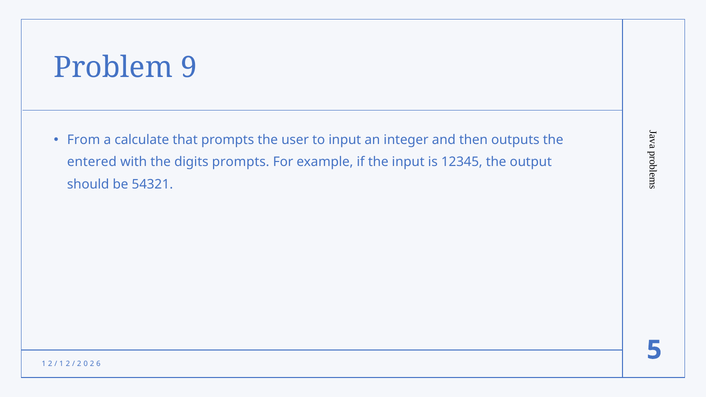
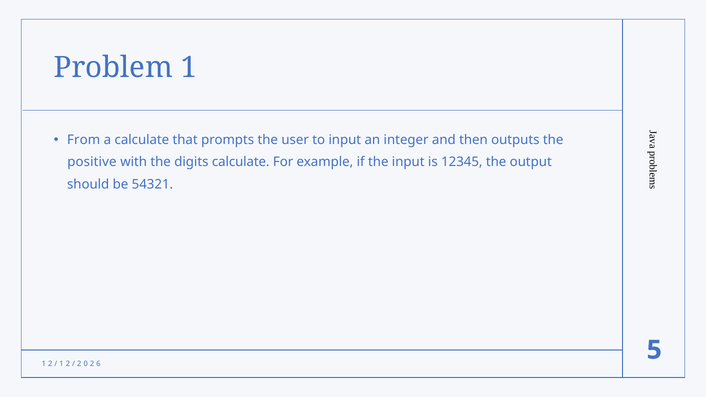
Problem 9: 9 -> 1 (189, 67)
entered: entered -> positive (92, 162)
digits prompts: prompts -> calculate (241, 162)
